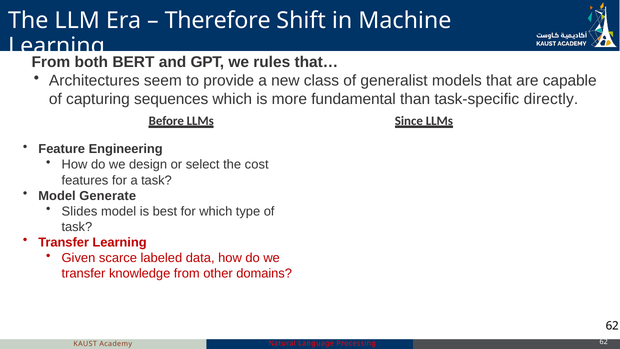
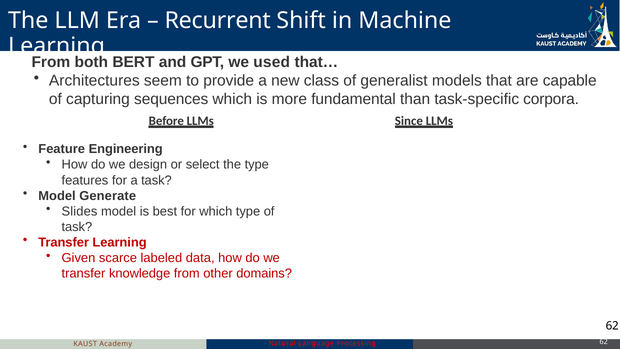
Therefore: Therefore -> Recurrent (218, 21)
rules: rules -> used (272, 62)
directly: directly -> corpora (551, 99)
the cost: cost -> type (257, 165)
